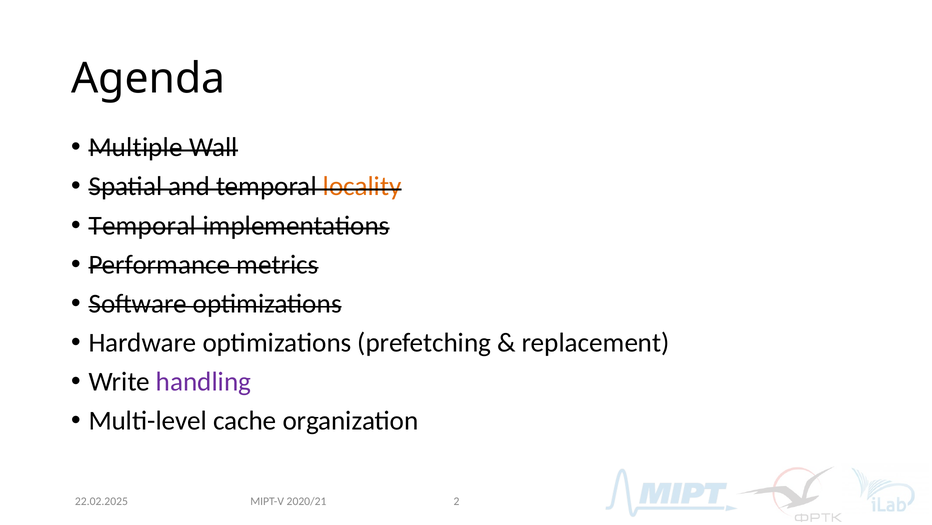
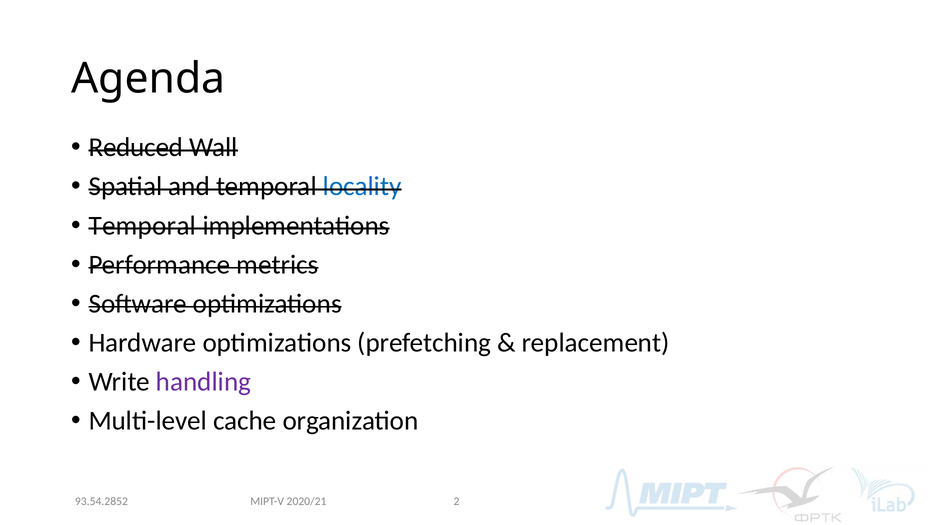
Multiple: Multiple -> Reduced (136, 147)
locality colour: orange -> blue (362, 186)
22.02.2025: 22.02.2025 -> 93.54.2852 (101, 501)
